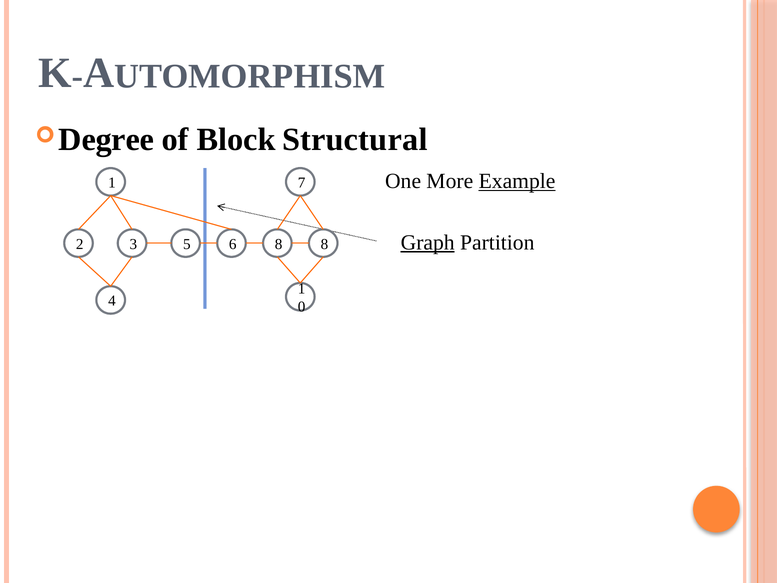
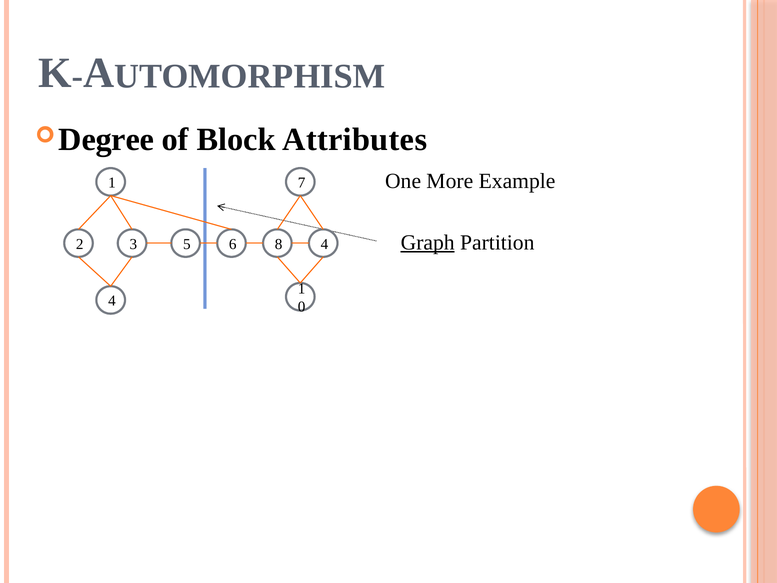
Structural: Structural -> Attributes (355, 139)
Example underline: present -> none (517, 181)
8 8: 8 -> 4 (324, 244)
